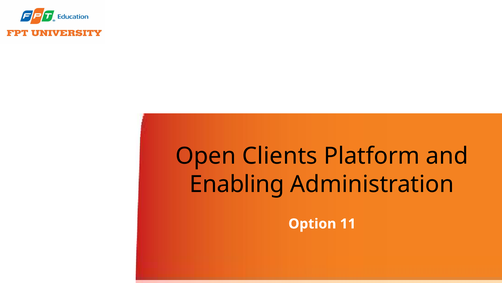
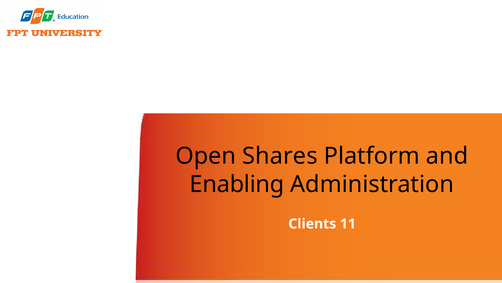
Clients: Clients -> Shares (280, 156)
Option: Option -> Clients (312, 223)
